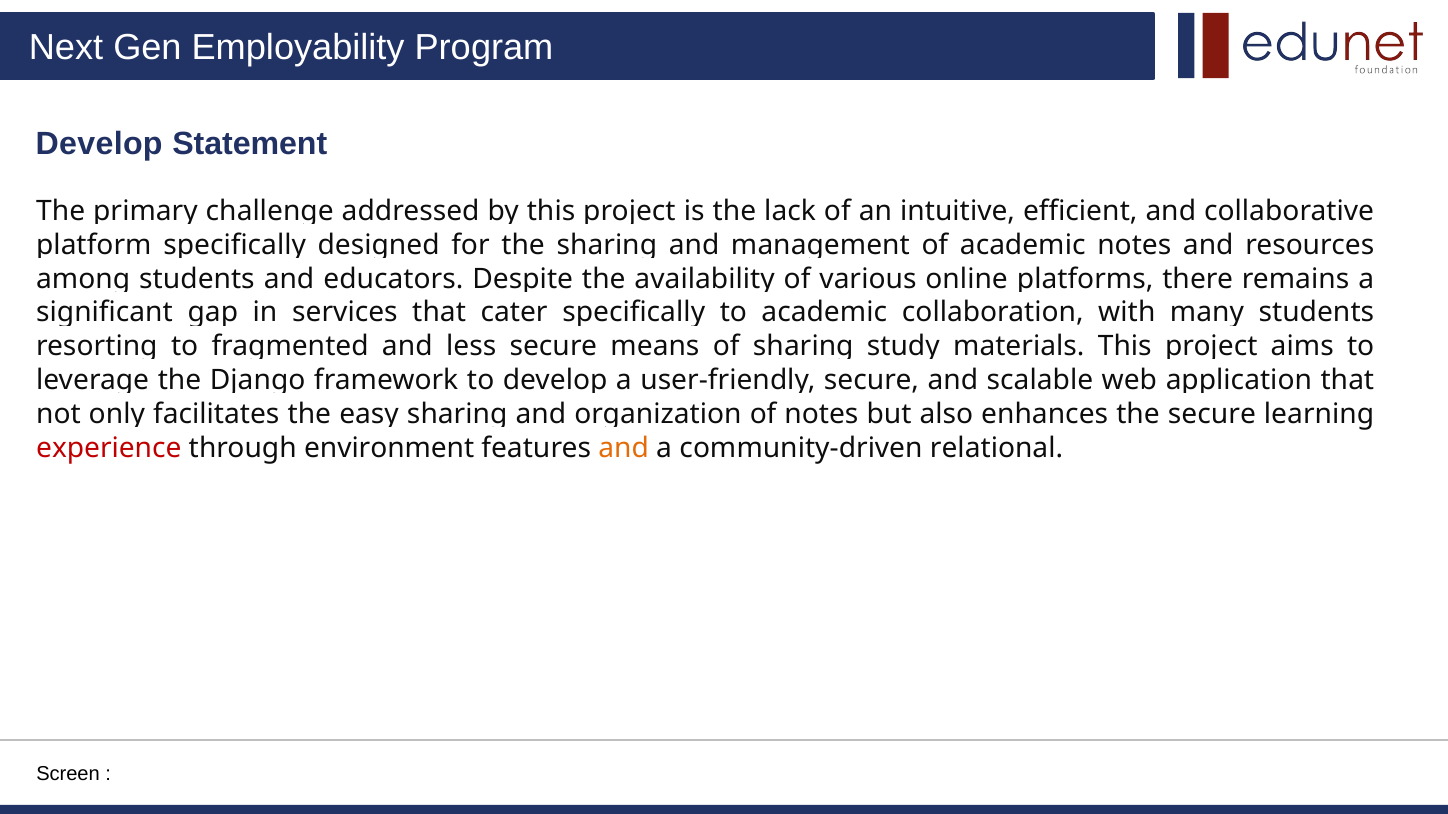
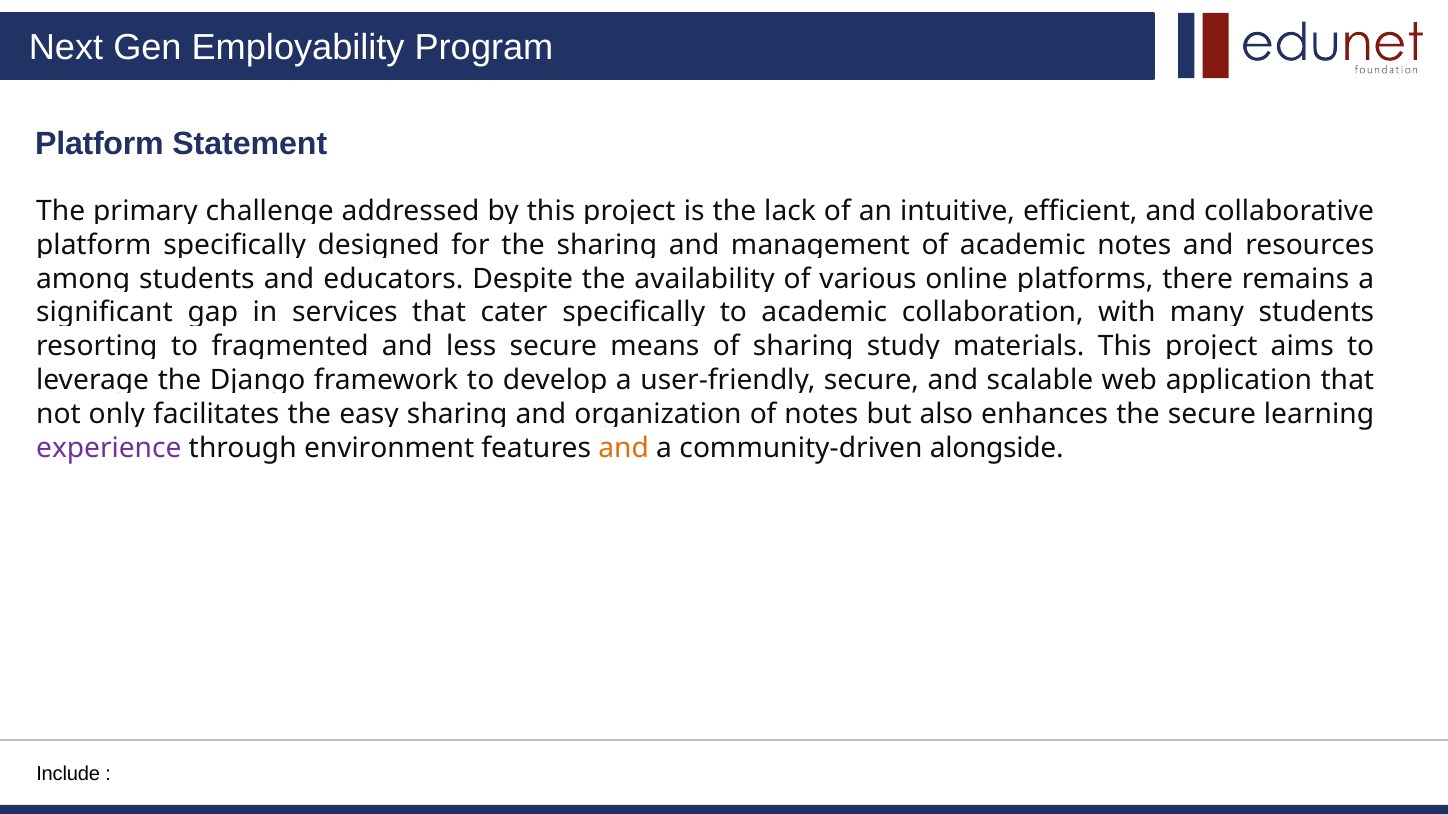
Develop: Develop -> Platform (99, 144)
experience colour: red -> purple (109, 448)
relational: relational -> alongside (997, 448)
Screen: Screen -> Include (68, 774)
